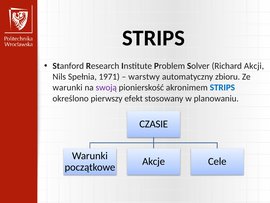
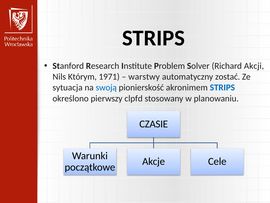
Spełnia: Spełnia -> Którym (82, 77)
zbioru: zbioru -> zostać (228, 77)
warunki: warunki -> sytuacja (68, 87)
swoją colour: purple -> blue (106, 87)
efekt: efekt -> clpfd (134, 98)
